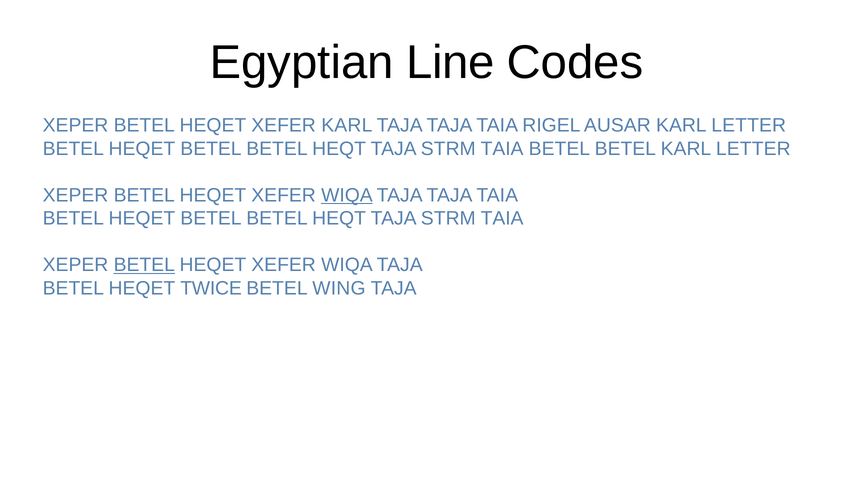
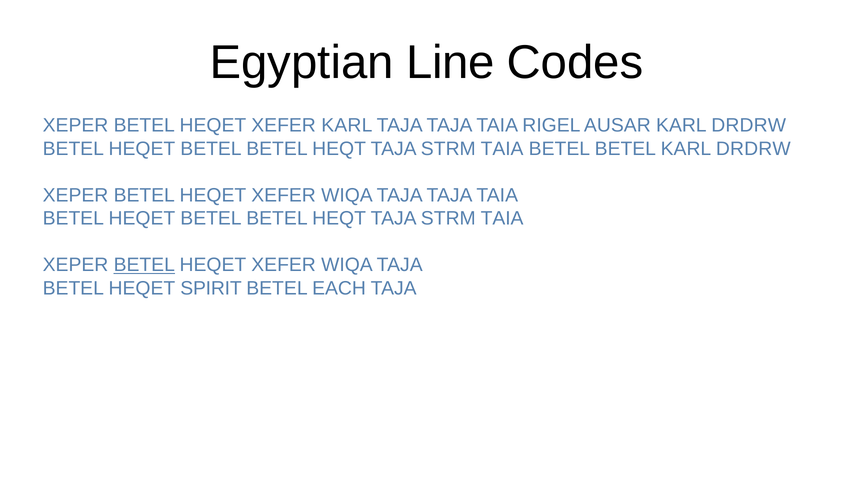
AUSAR KARL LETTER: LETTER -> DRDRW (749, 125)
BETEL KARL LETTER: LETTER -> DRDRW (753, 149)
WIQA underline: present -> none (347, 195)
TWICE: TWICE -> SPIRIT (211, 288)
WING: WING -> EACH (339, 288)
